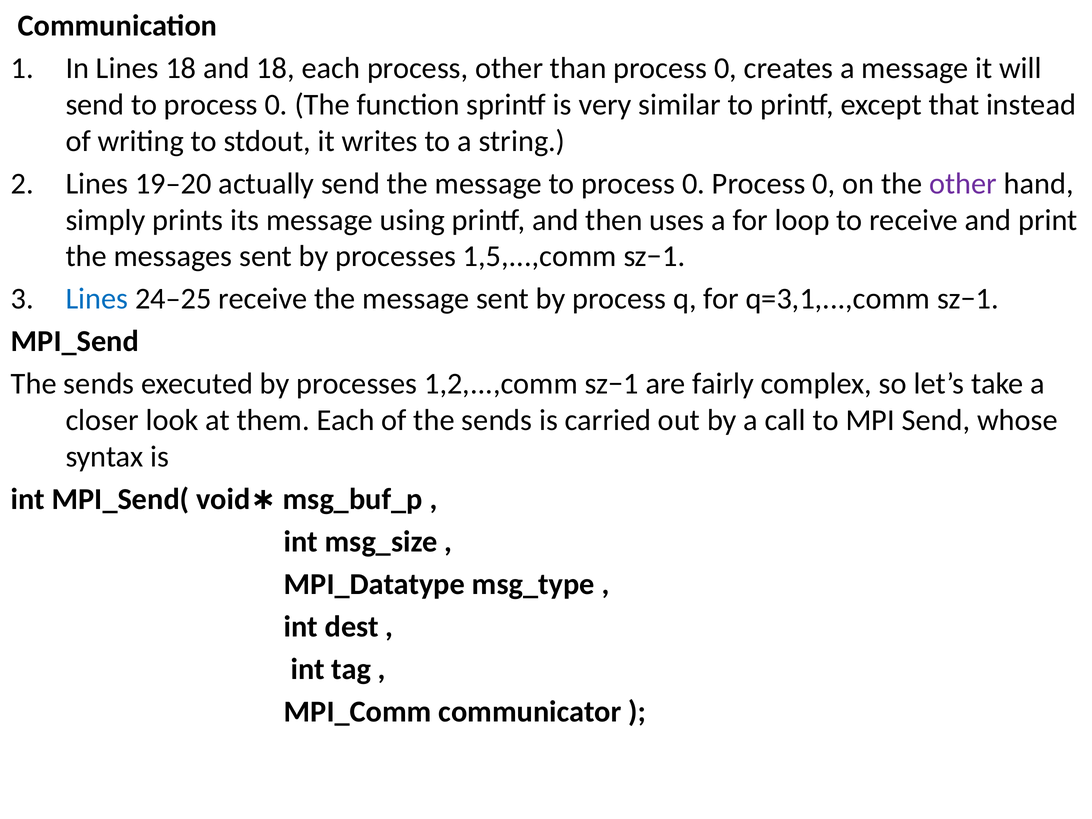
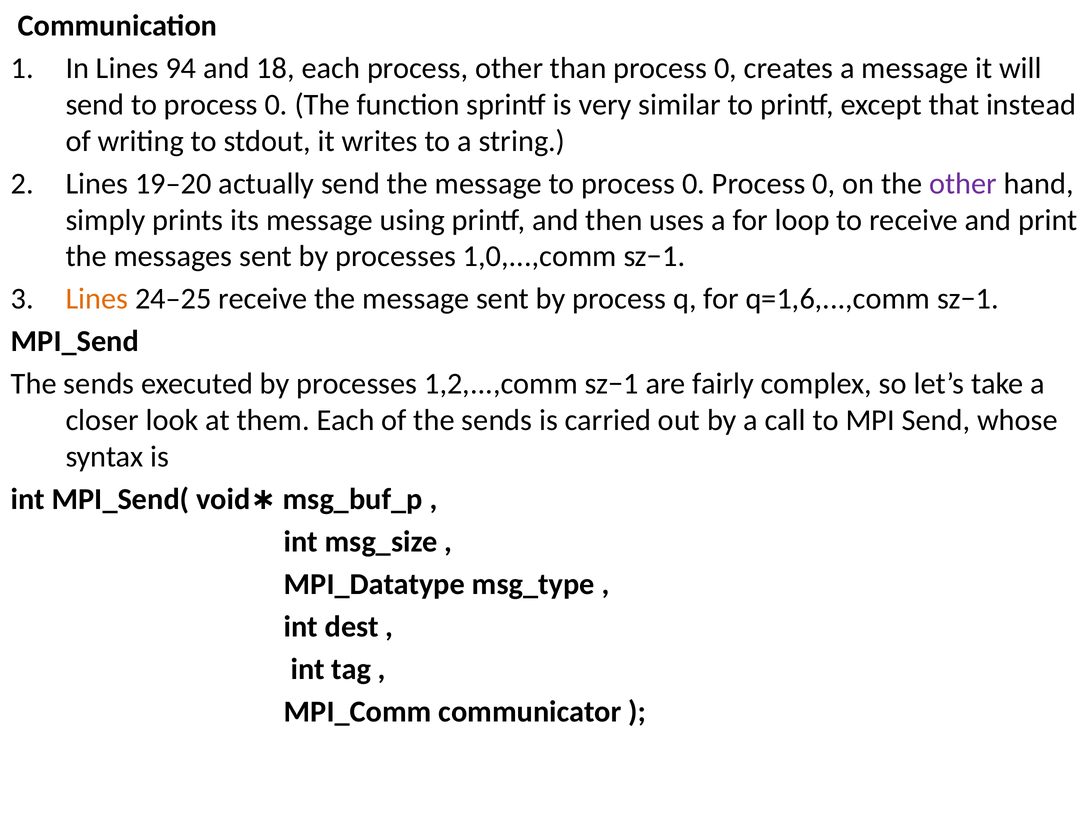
Lines 18: 18 -> 94 (181, 68)
1,5,...,comm: 1,5,...,comm -> 1,0,...,comm (540, 256)
Lines colour: blue -> orange (97, 299)
q=3,1,...,comm: q=3,1,...,comm -> q=1,6,...,comm (838, 299)
